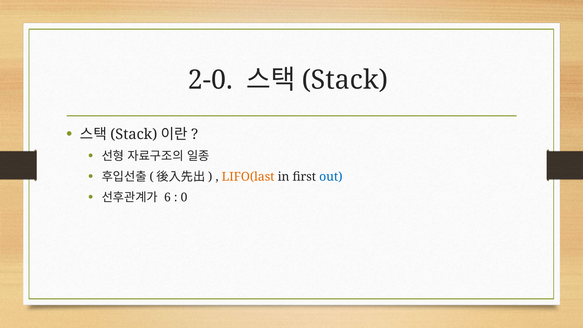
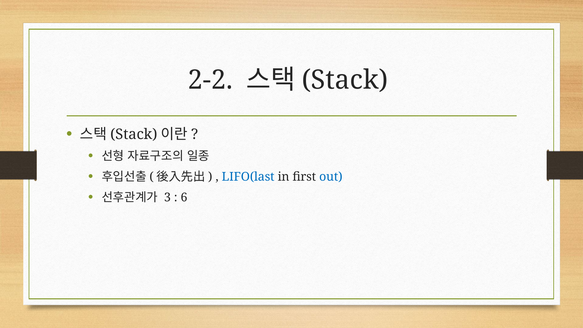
2-0: 2-0 -> 2-2 (210, 80)
LIFO(last colour: orange -> blue (248, 177)
6: 6 -> 3 (167, 197)
0: 0 -> 6 (184, 197)
